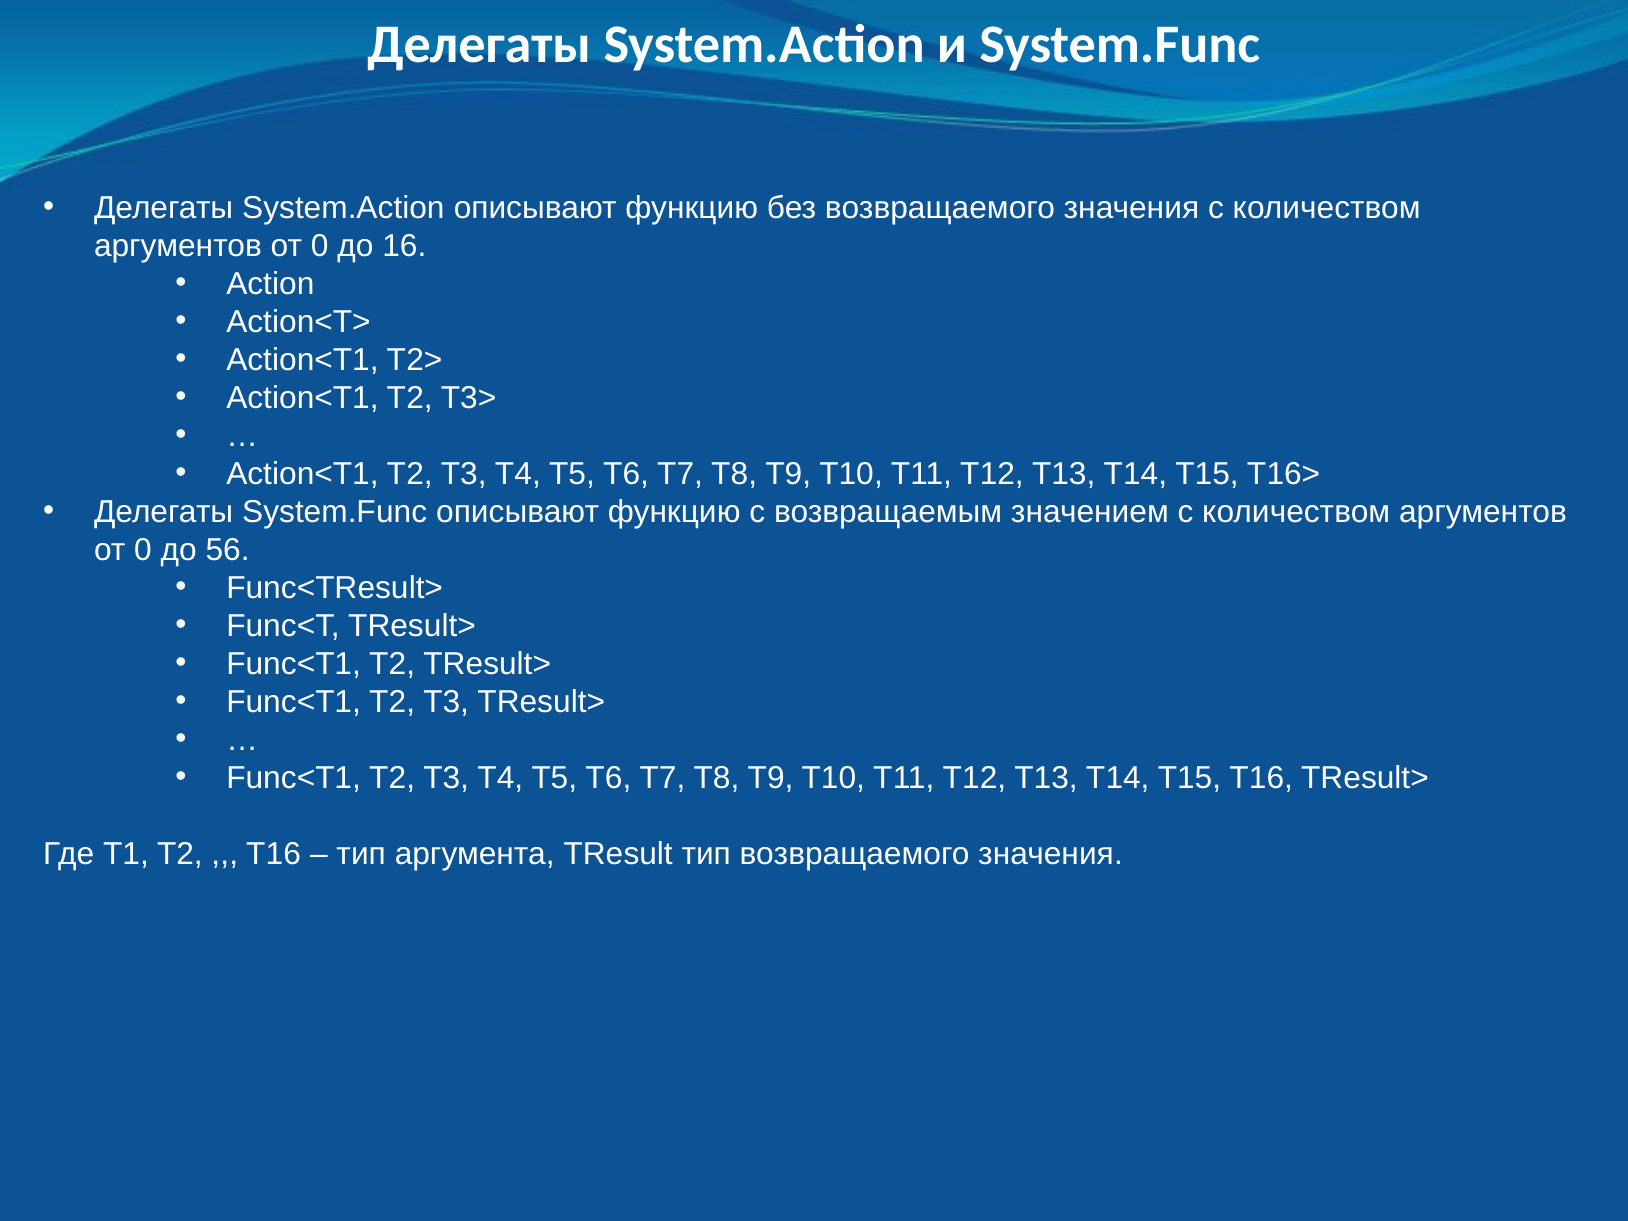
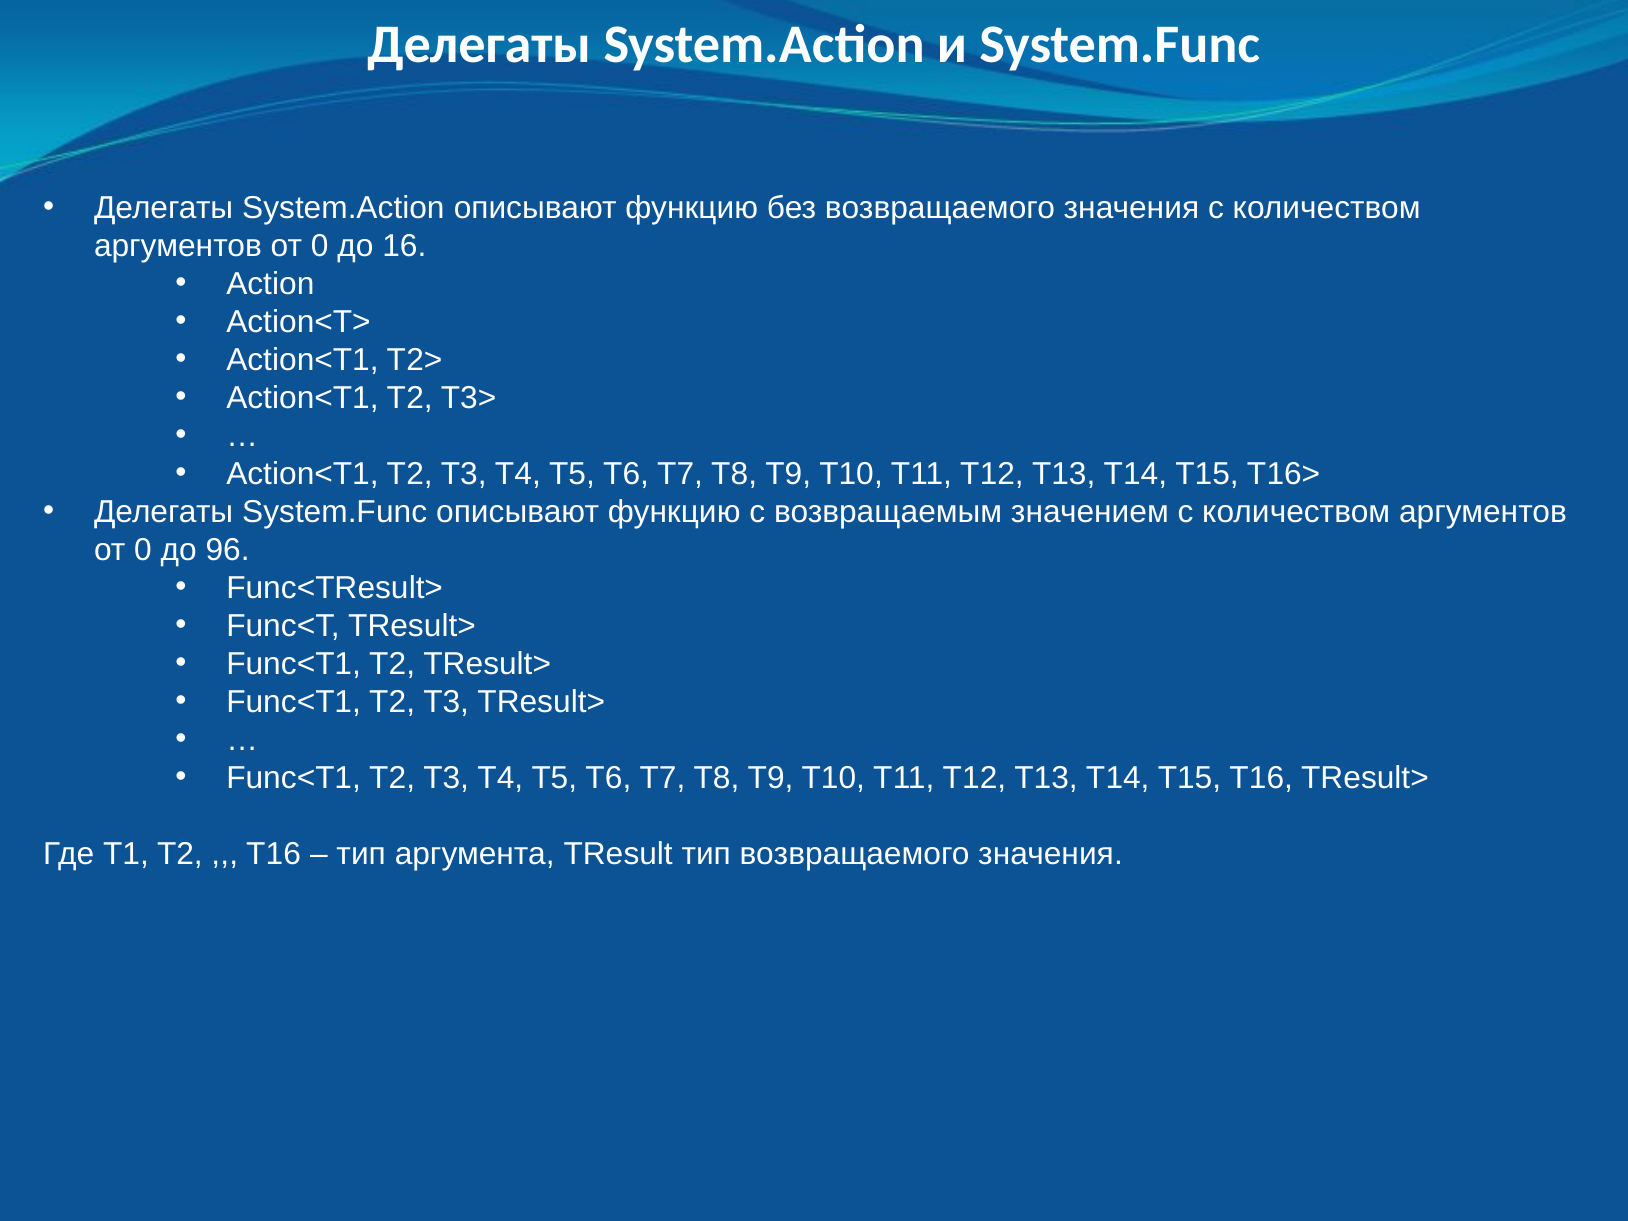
56: 56 -> 96 (228, 550)
